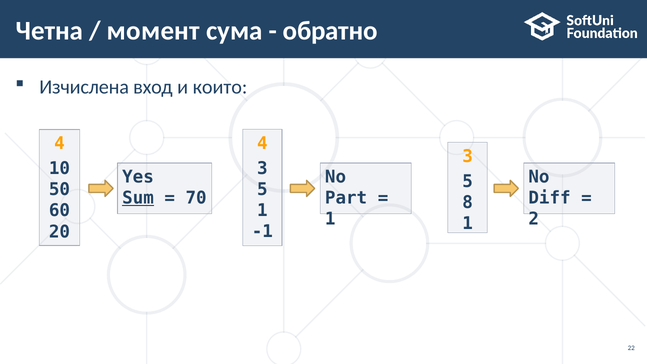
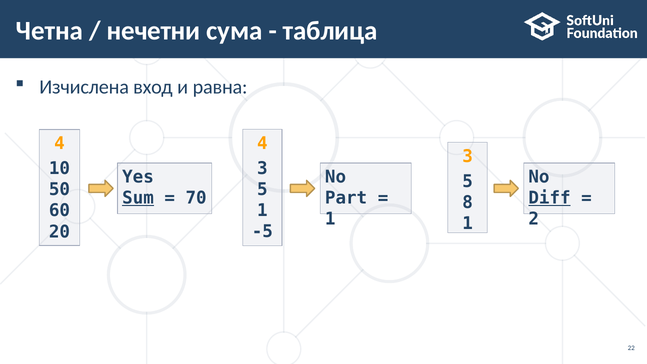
момент: момент -> нечетни (154, 31)
обратно: обратно -> таблица (330, 31)
които: които -> равна (220, 87)
Diff underline: none -> present (550, 198)
-1: -1 -> -5 (262, 232)
